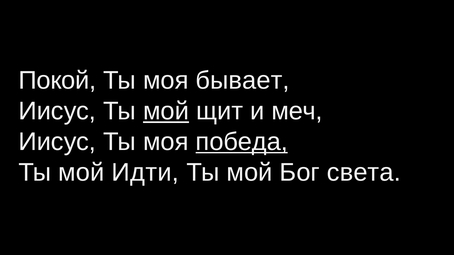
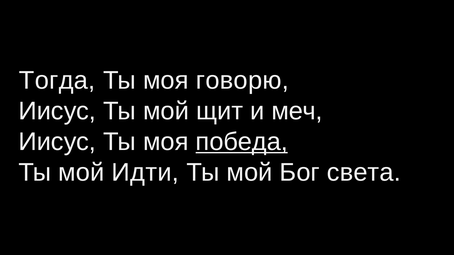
Покой: Покой -> Тогда (57, 81)
бывает: бывает -> говорю (242, 81)
мой underline: present -> none (166, 111)
